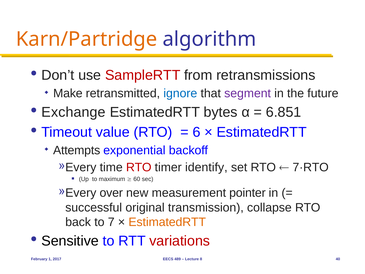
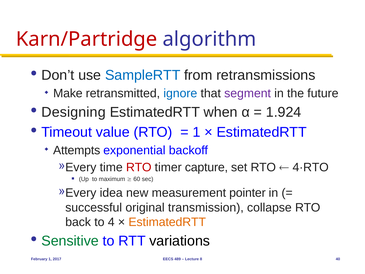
Karn/Partridge colour: orange -> red (87, 39)
SampleRTT colour: red -> blue (143, 75)
Exchange: Exchange -> Designing (74, 112)
bytes: bytes -> when (221, 112)
6.851: 6.851 -> 1.924 (284, 112)
6: 6 -> 1 (196, 132)
identify: identify -> capture (206, 167)
7·RTO: 7·RTO -> 4·RTO (311, 167)
over: over -> idea (111, 193)
7: 7 -> 4 (111, 222)
Sensitive colour: black -> green (70, 241)
variations colour: red -> black (180, 241)
